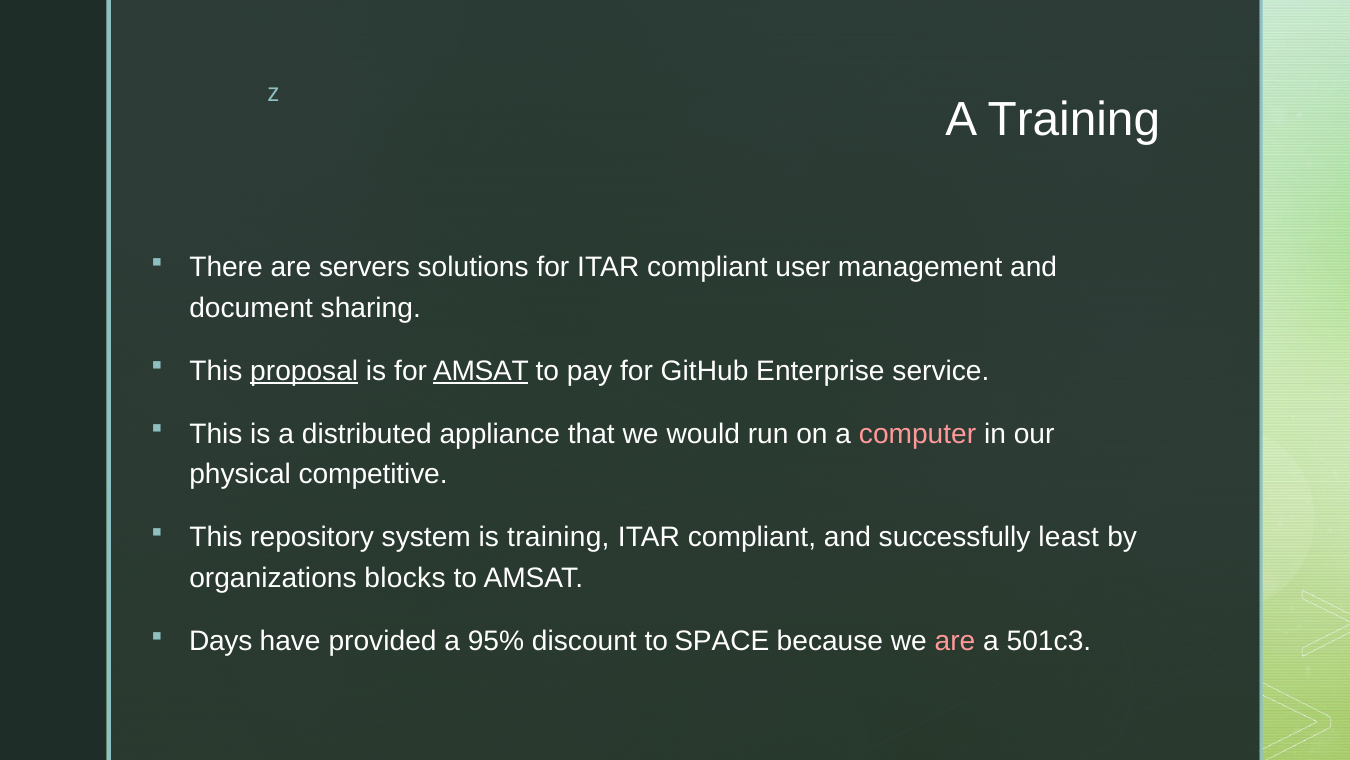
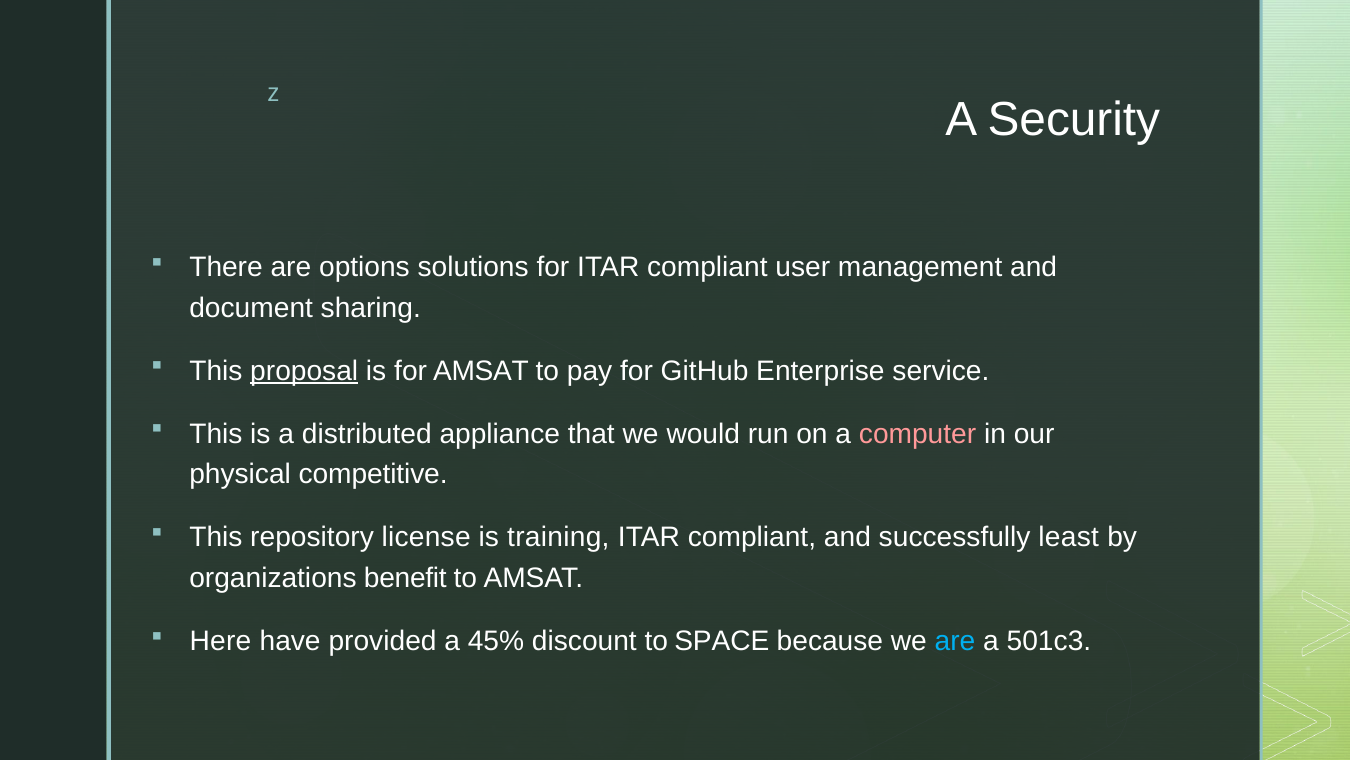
A Training: Training -> Security (1074, 120)
servers: servers -> options (364, 267)
AMSAT underline: present -> none (481, 371)
system: system -> license (426, 537)
blocks: blocks -> benefit (405, 578)
Days: Days -> Here (220, 641)
95%: 95% -> 45% (496, 641)
are colour: pink -> light blue (955, 641)
